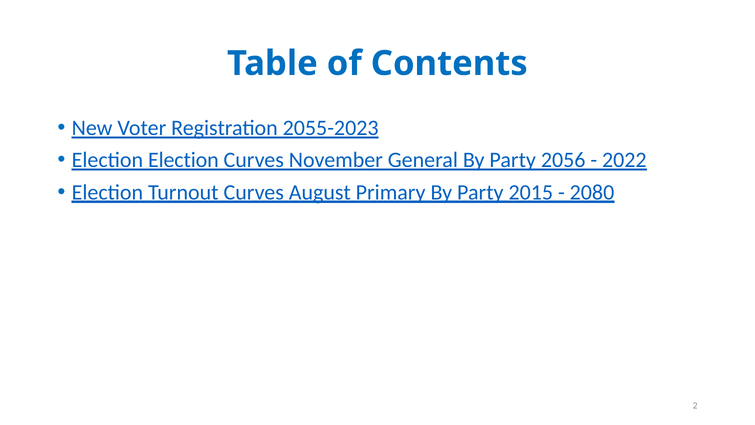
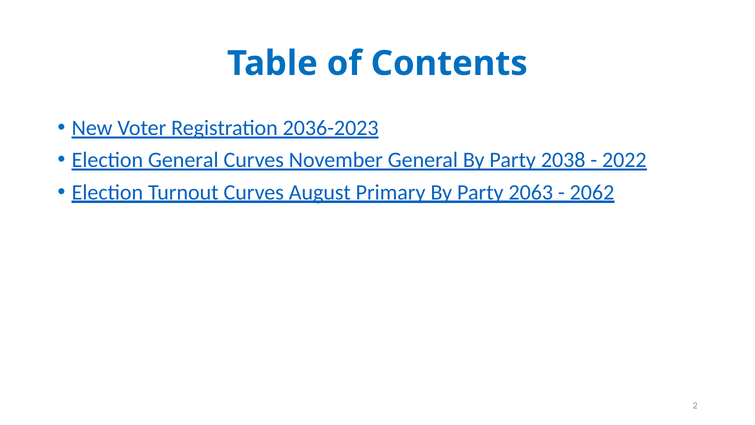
2055-2023: 2055-2023 -> 2036-2023 (331, 128)
Election Election: Election -> General (183, 160)
2056: 2056 -> 2038 (563, 160)
2015: 2015 -> 2063 (531, 192)
2080: 2080 -> 2062 (592, 192)
